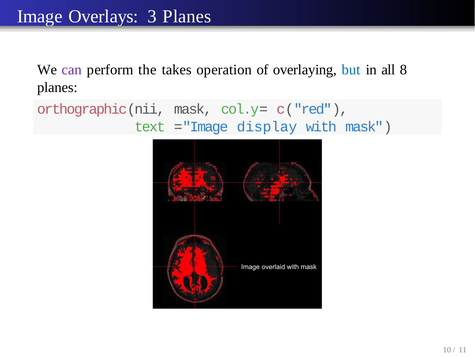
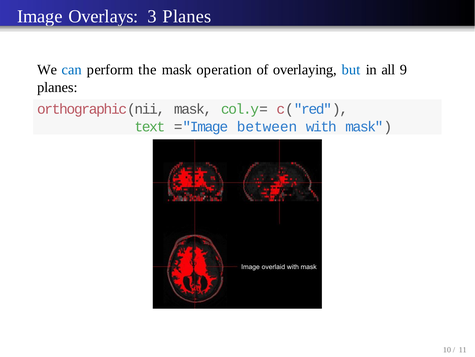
can colour: purple -> blue (72, 70)
the takes: takes -> mask (177, 70)
8: 8 -> 9 (403, 70)
display: display -> between (267, 127)
